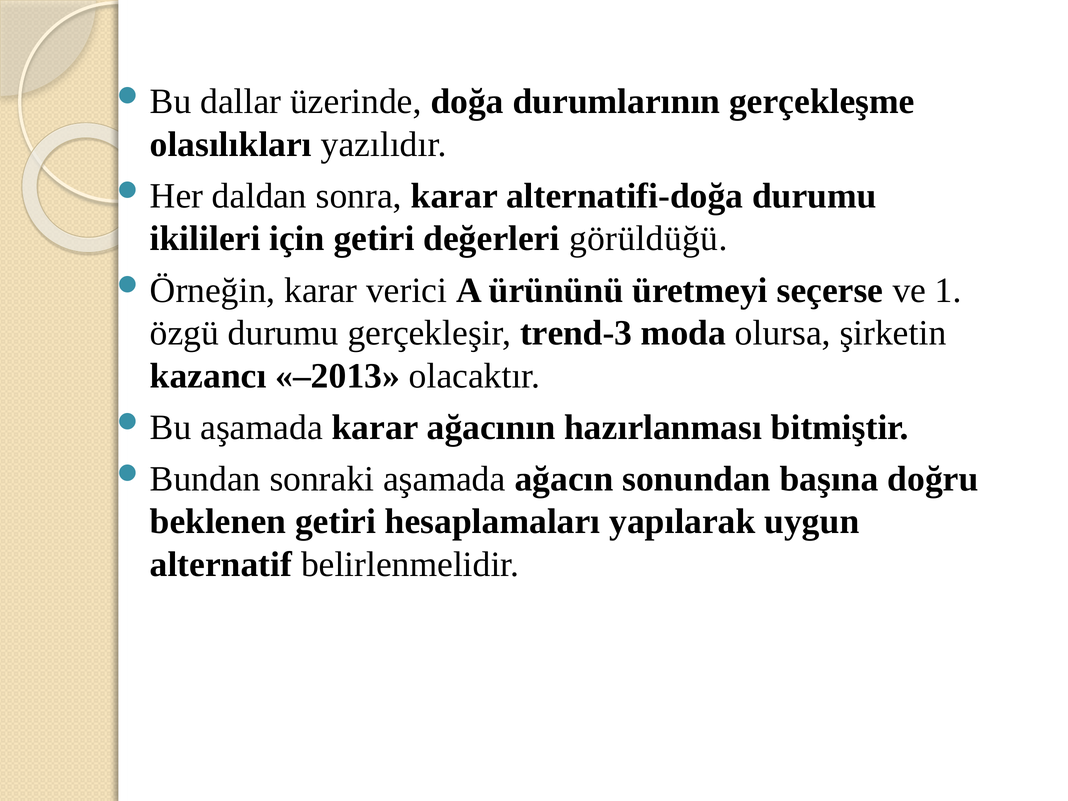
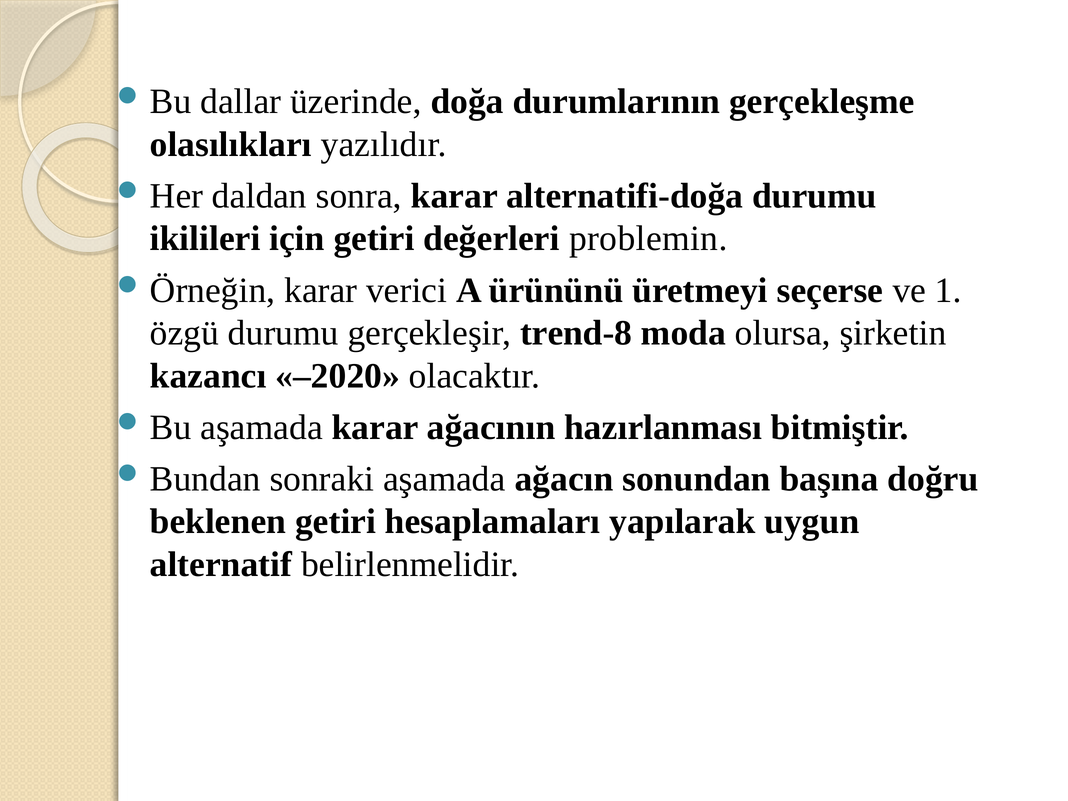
görüldüğü: görüldüğü -> problemin (648, 239)
trend-3: trend-3 -> trend-8 (576, 333)
–2013: –2013 -> –2020 (338, 376)
